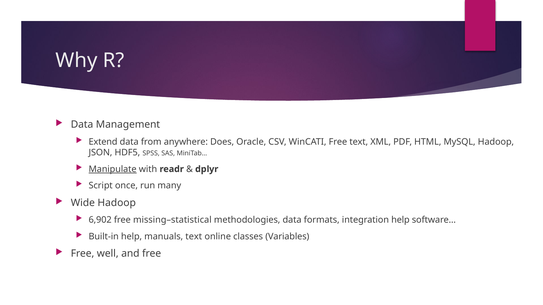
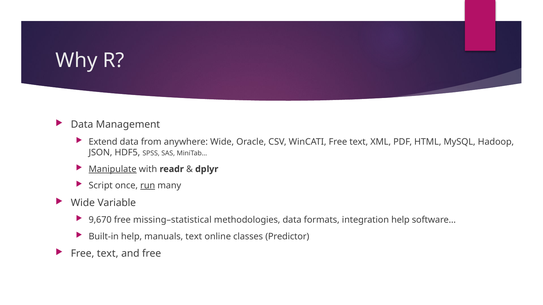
anywhere Does: Does -> Wide (222, 142)
run underline: none -> present (148, 186)
Wide Hadoop: Hadoop -> Variable (117, 203)
6,902: 6,902 -> 9,670 (100, 220)
Variables: Variables -> Predictor (287, 237)
well: well -> text (108, 254)
